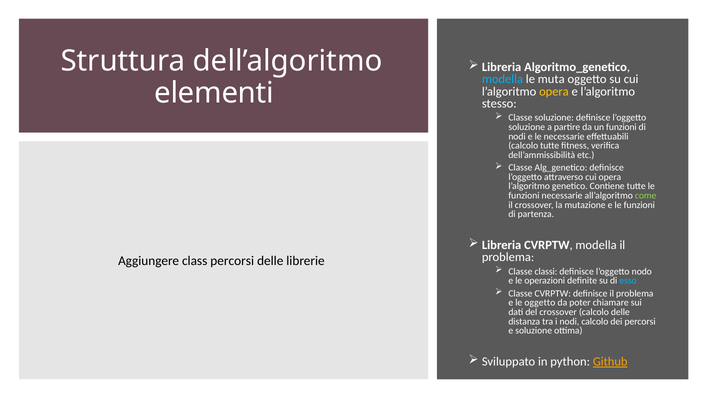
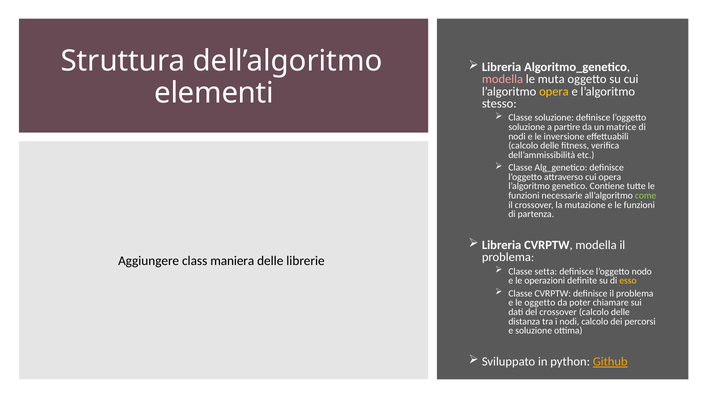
modella colour: light blue -> pink (502, 79)
un funzioni: funzioni -> matrice (621, 127)
le necessarie: necessarie -> inversione (564, 136)
tutte: tutte -> delle (550, 146)
class percorsi: percorsi -> maniera (232, 261)
classi: classi -> setta (546, 271)
esso colour: light blue -> yellow (628, 281)
